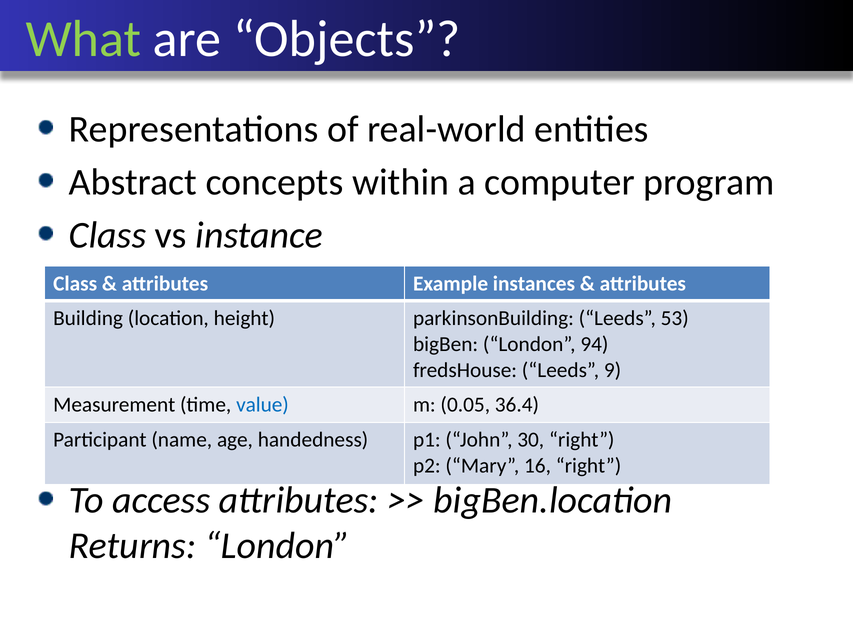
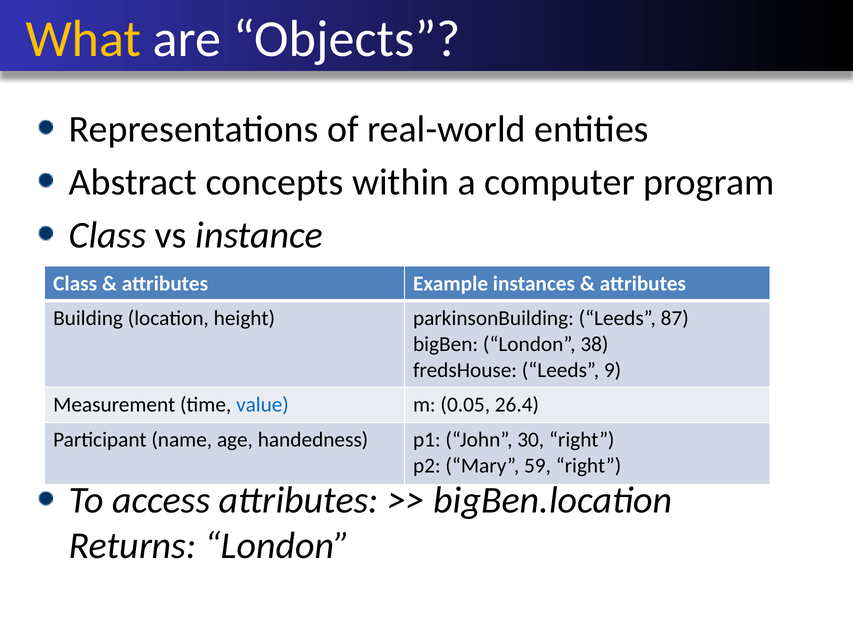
What colour: light green -> yellow (83, 39)
53: 53 -> 87 (675, 319)
94: 94 -> 38 (594, 345)
36.4: 36.4 -> 26.4 (517, 405)
16: 16 -> 59 (538, 466)
